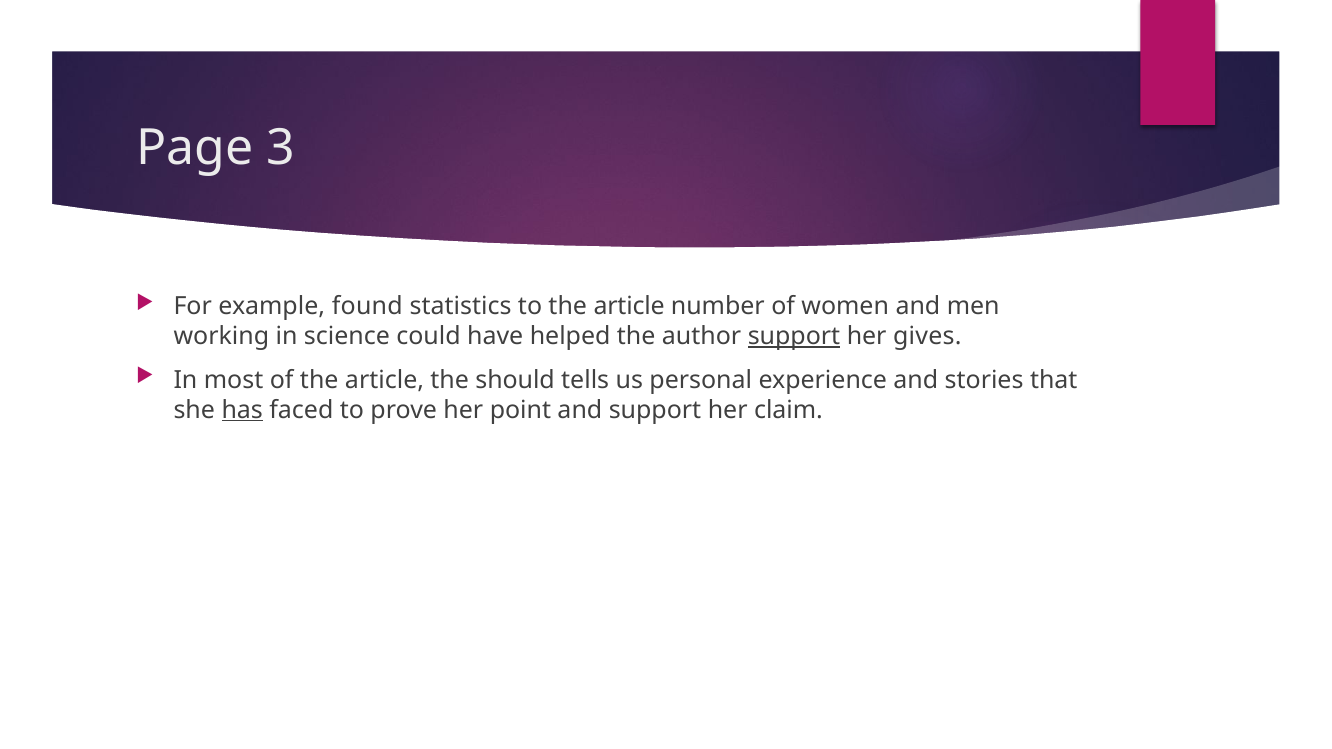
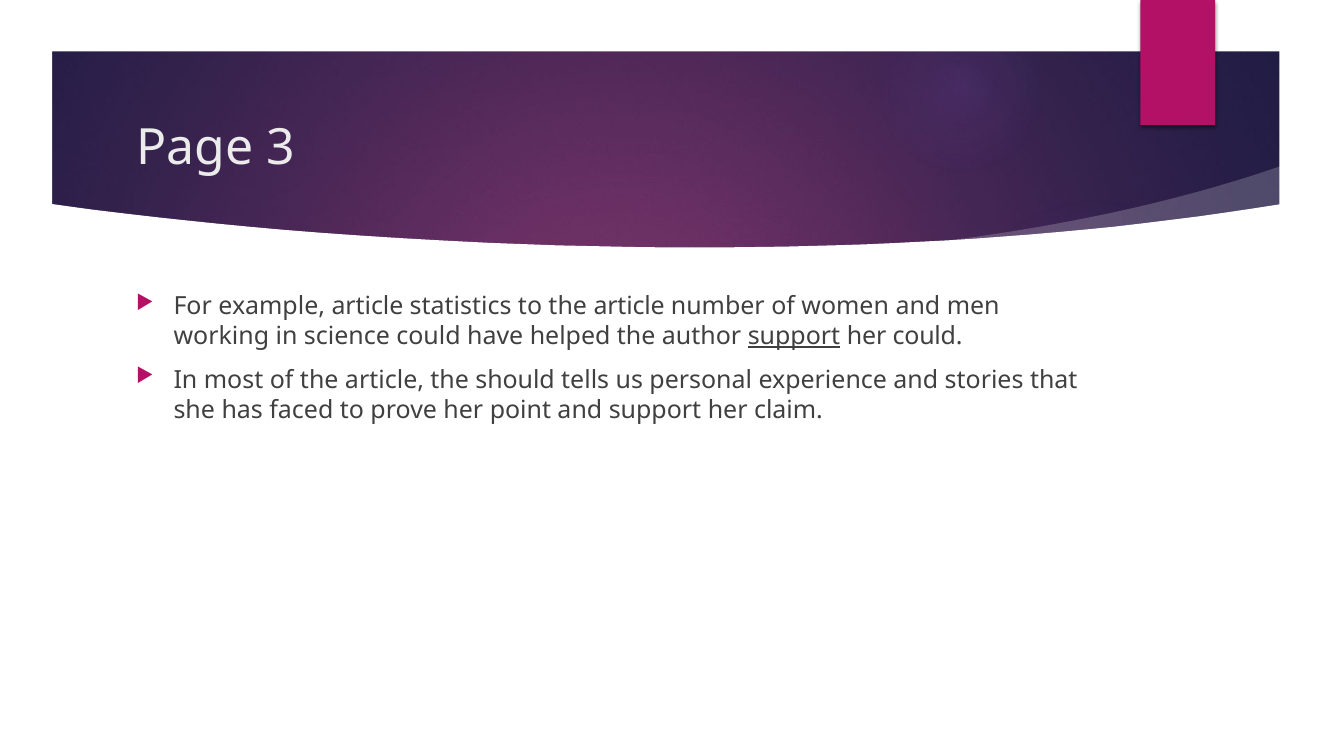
example found: found -> article (367, 306)
her gives: gives -> could (928, 336)
has underline: present -> none (242, 410)
